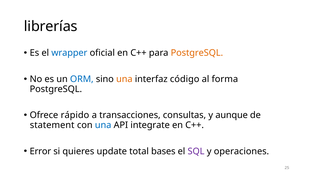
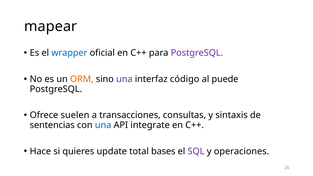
librerías: librerías -> mapear (51, 26)
PostgreSQL colour: orange -> purple (197, 53)
ORM colour: blue -> orange (82, 79)
una colour: orange -> purple (124, 79)
forma: forma -> puede (225, 79)
rápido: rápido -> suelen (75, 115)
aunque: aunque -> sintaxis (232, 115)
statement: statement -> sentencias (52, 125)
Error: Error -> Hace (40, 151)
